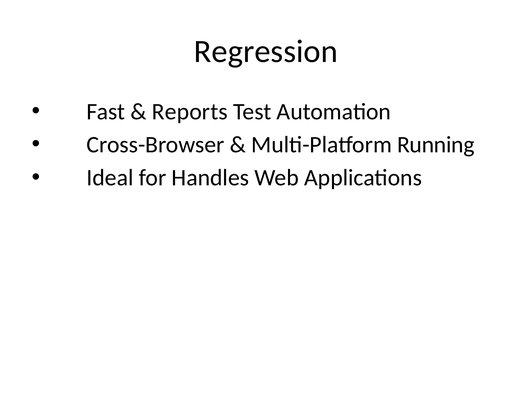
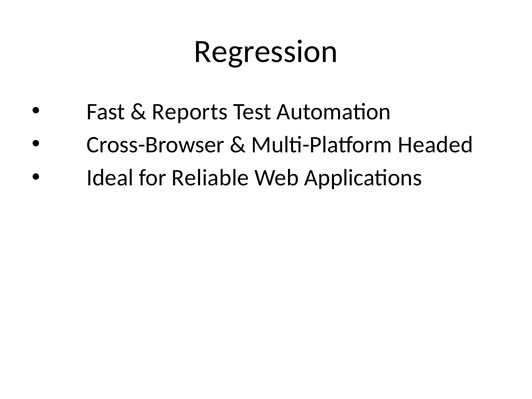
Running: Running -> Headed (436, 145)
Handles: Handles -> Reliable (210, 178)
